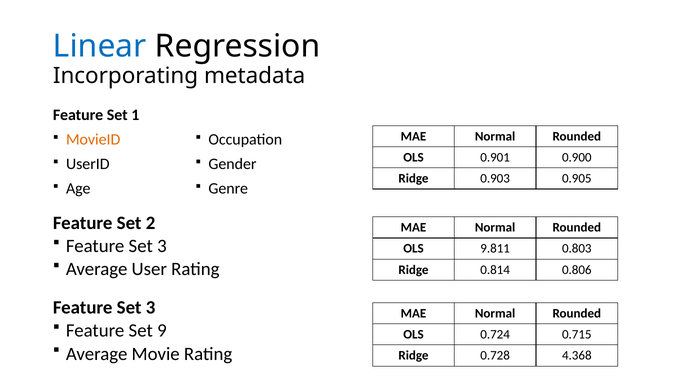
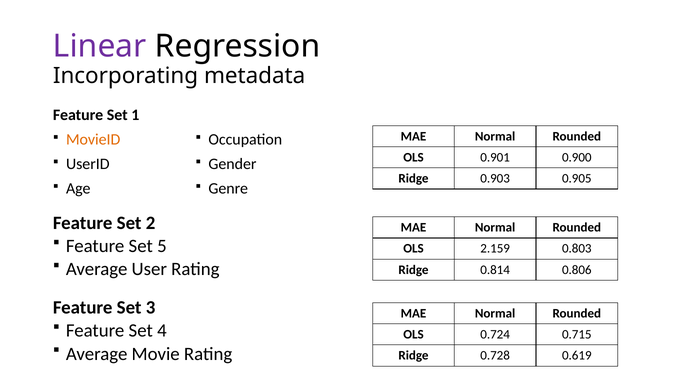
Linear colour: blue -> purple (100, 46)
3: 3 -> 5 (162, 246)
9.811: 9.811 -> 2.159 (495, 249)
9: 9 -> 4 (162, 331)
4.368: 4.368 -> 0.619 (577, 356)
